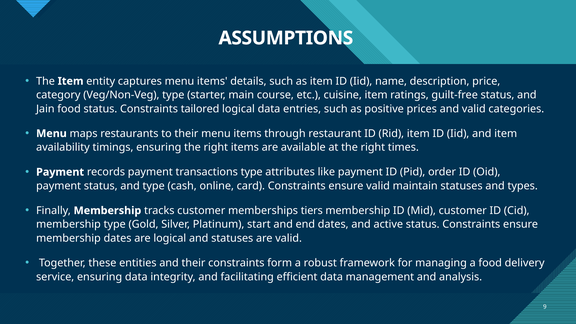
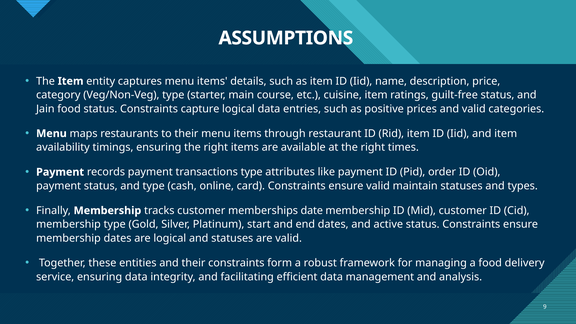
tailored: tailored -> capture (200, 109)
tiers: tiers -> date (312, 211)
